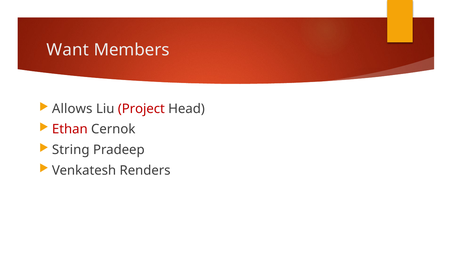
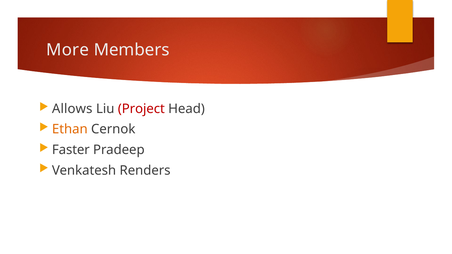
Want: Want -> More (68, 50)
Ethan colour: red -> orange (70, 129)
String: String -> Faster (71, 150)
